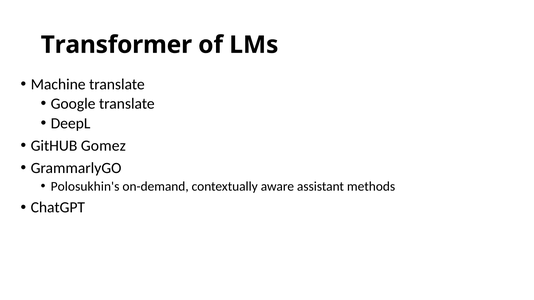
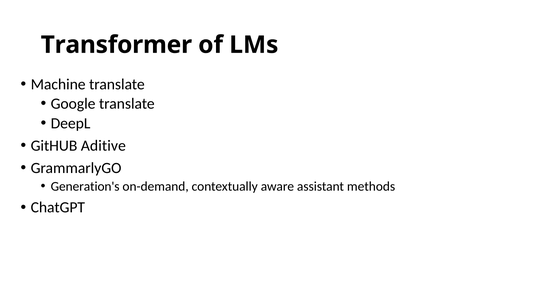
Gomez: Gomez -> Aditive (103, 146)
Polosukhin's: Polosukhin's -> Generation's (85, 187)
